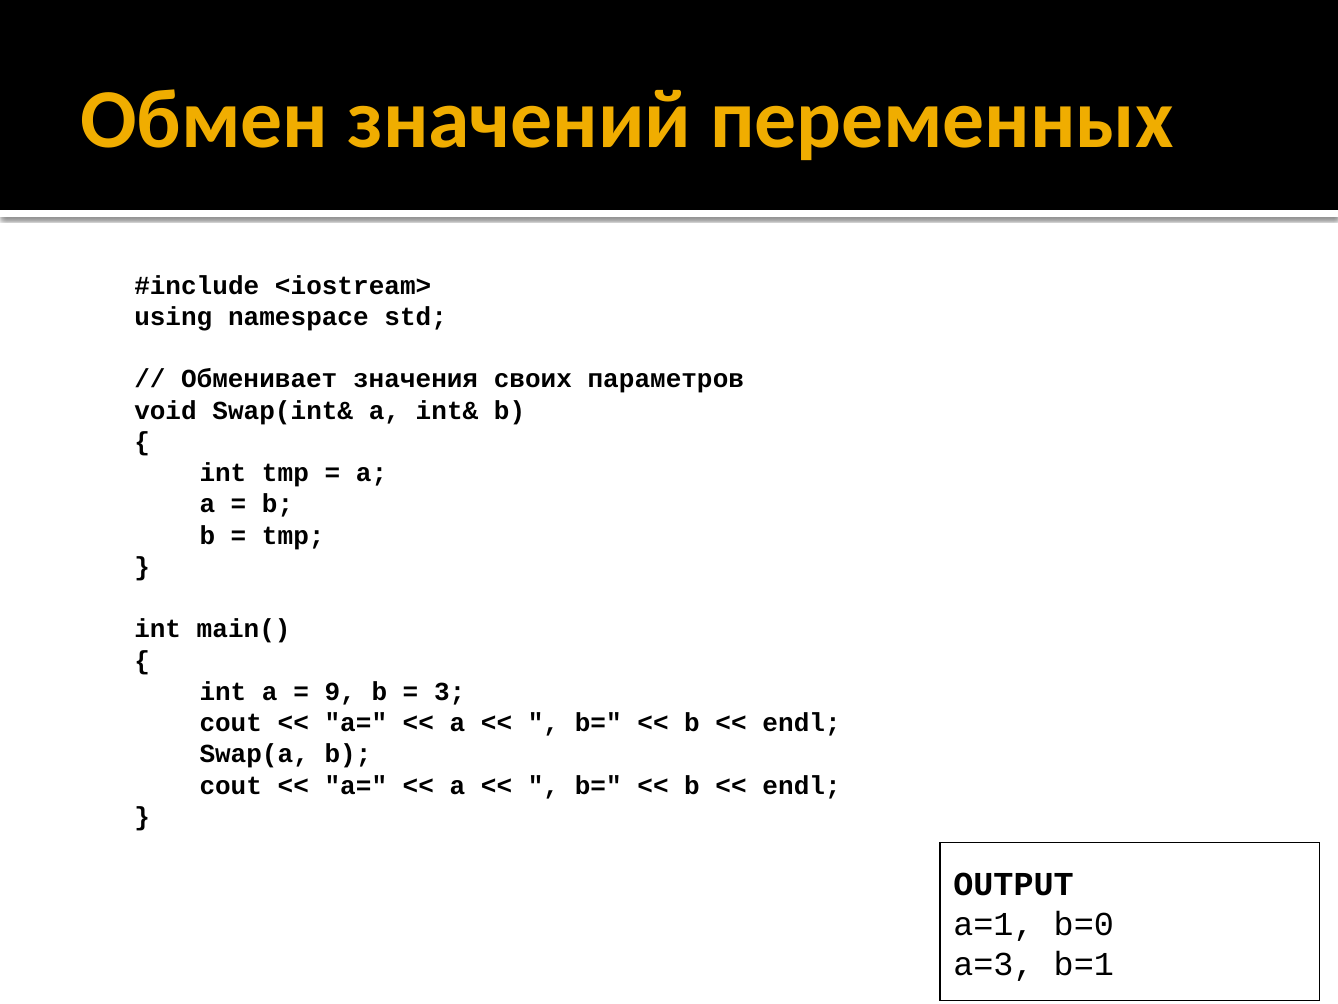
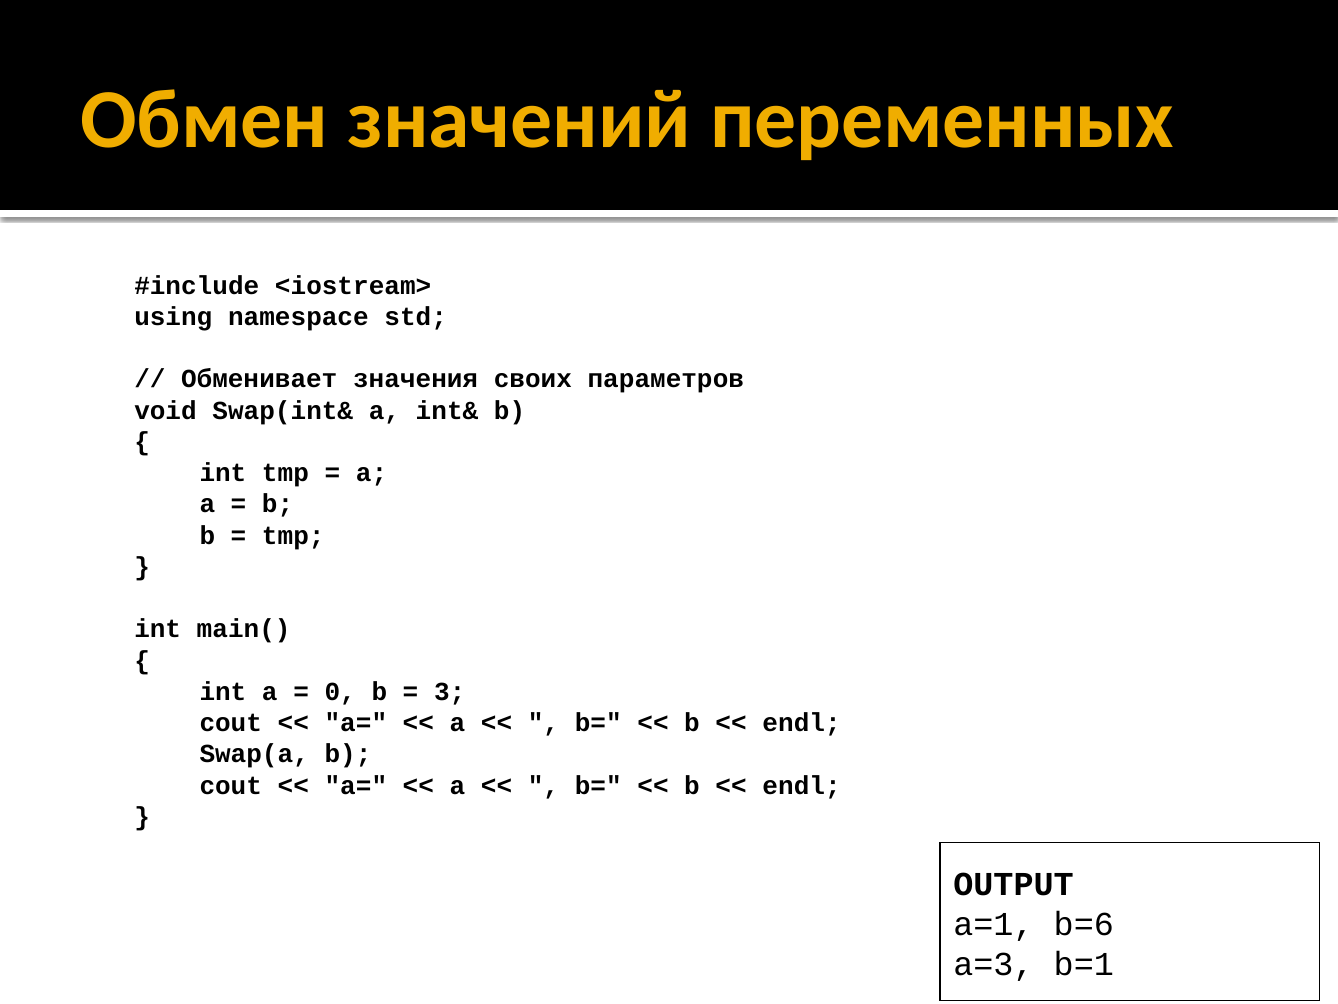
9: 9 -> 0 (340, 691)
b=0: b=0 -> b=6 (1084, 924)
